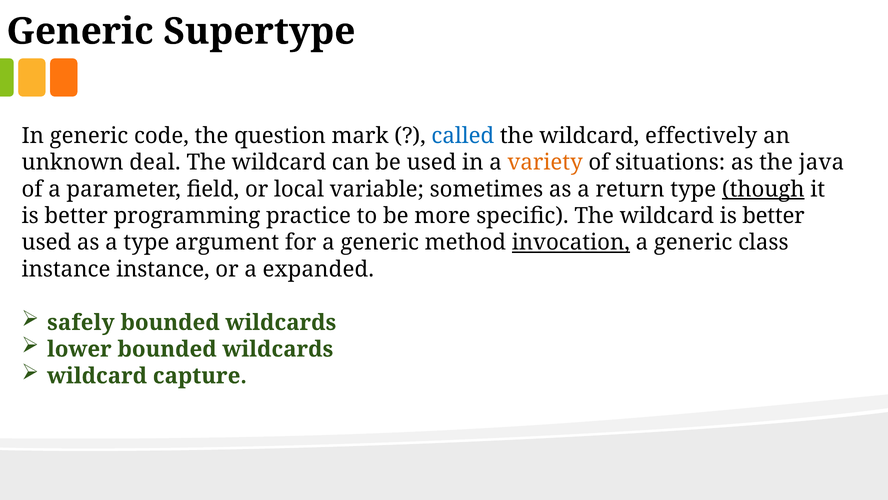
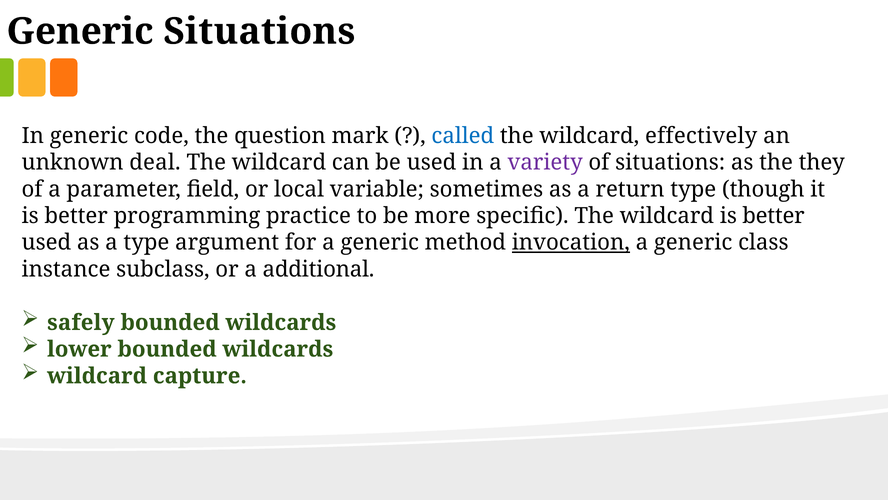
Generic Supertype: Supertype -> Situations (259, 31)
variety colour: orange -> purple (545, 162)
java: java -> they (822, 162)
though underline: present -> none (763, 189)
instance instance: instance -> subclass (163, 269)
expanded: expanded -> additional (318, 269)
